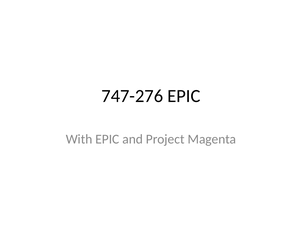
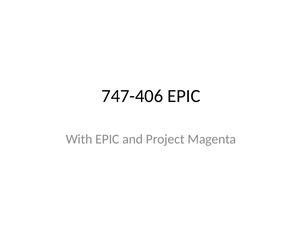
747-276: 747-276 -> 747-406 (132, 96)
